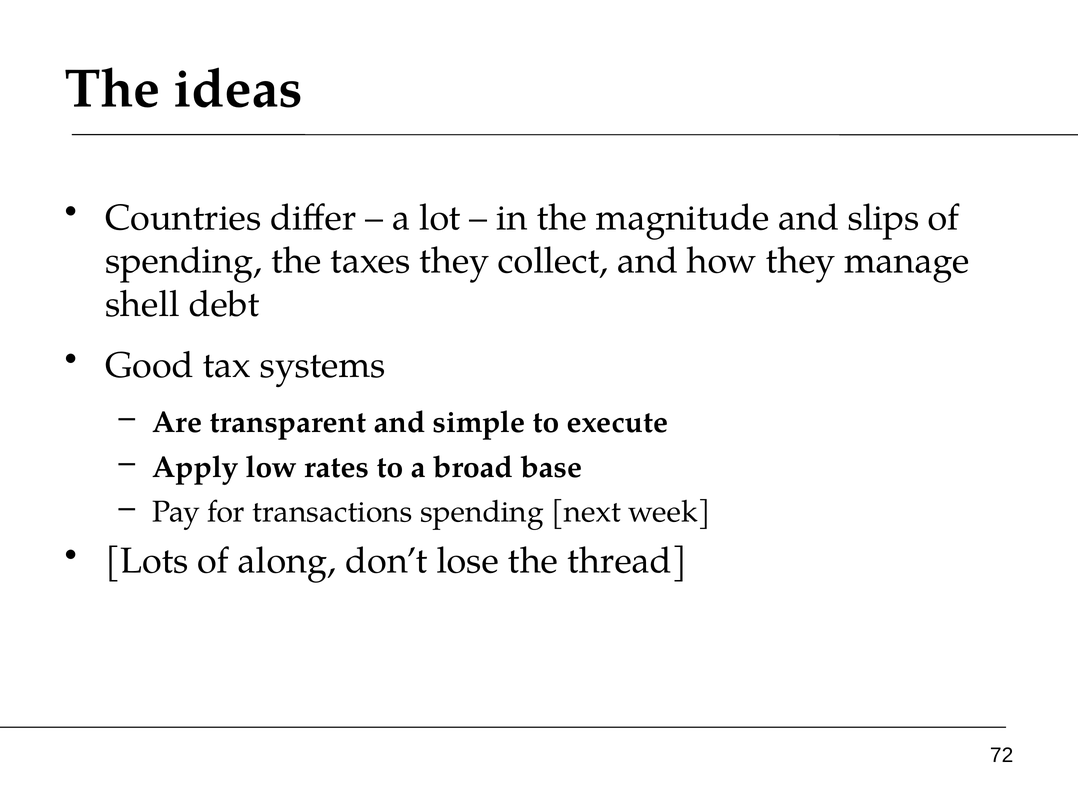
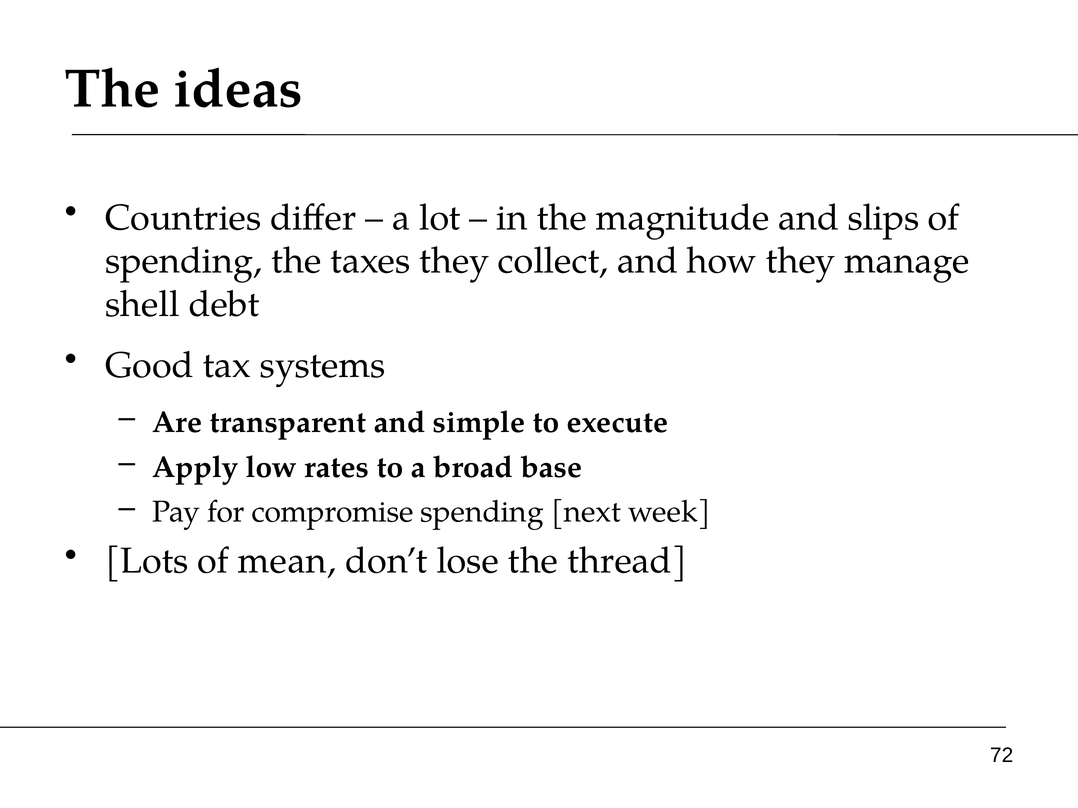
transactions: transactions -> compromise (333, 512)
along: along -> mean (287, 561)
